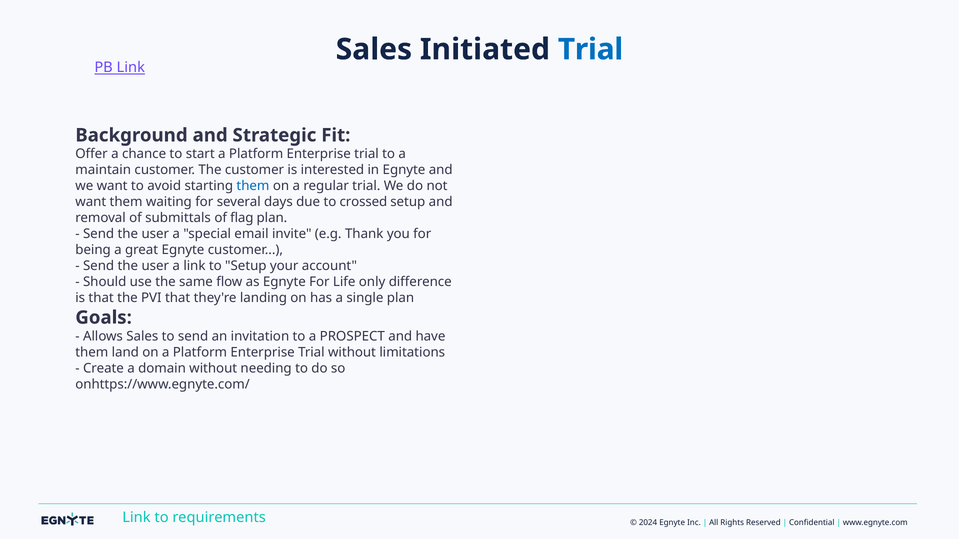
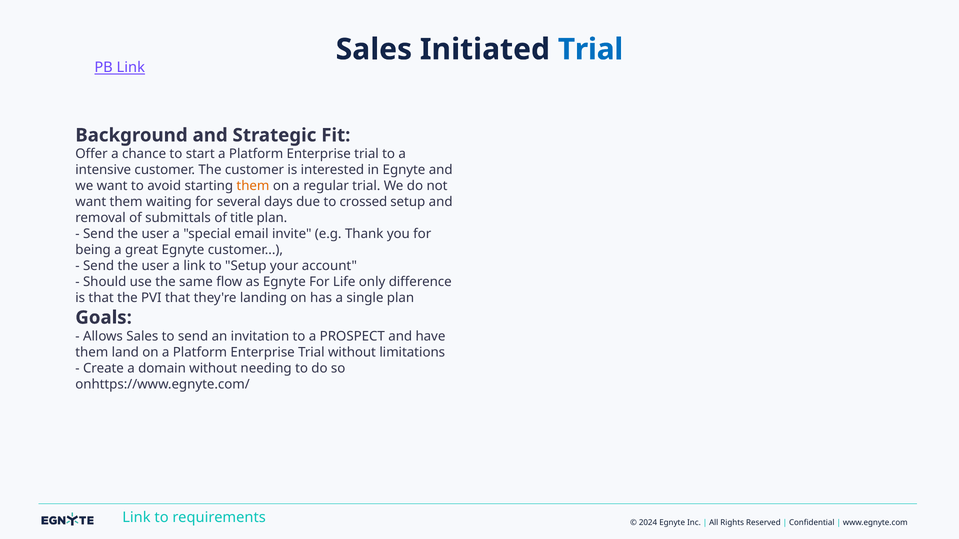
maintain: maintain -> intensive (103, 170)
them colour: blue -> orange (253, 186)
flag: flag -> title (242, 218)
